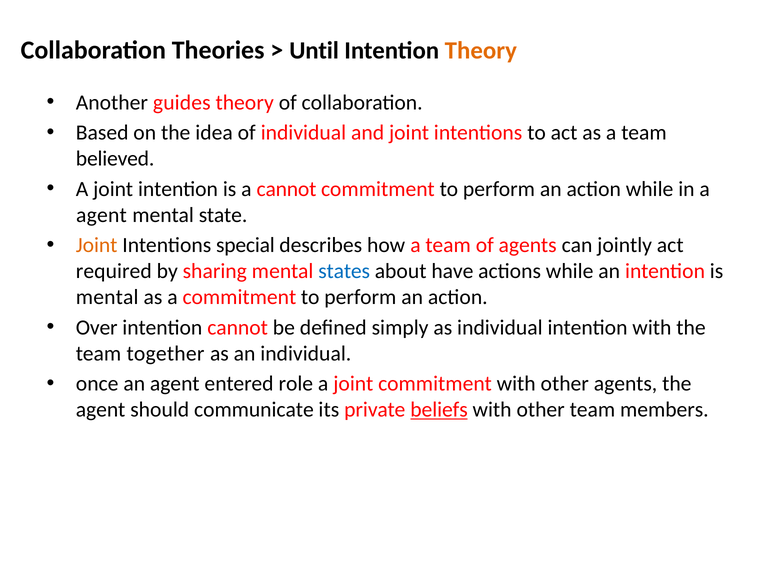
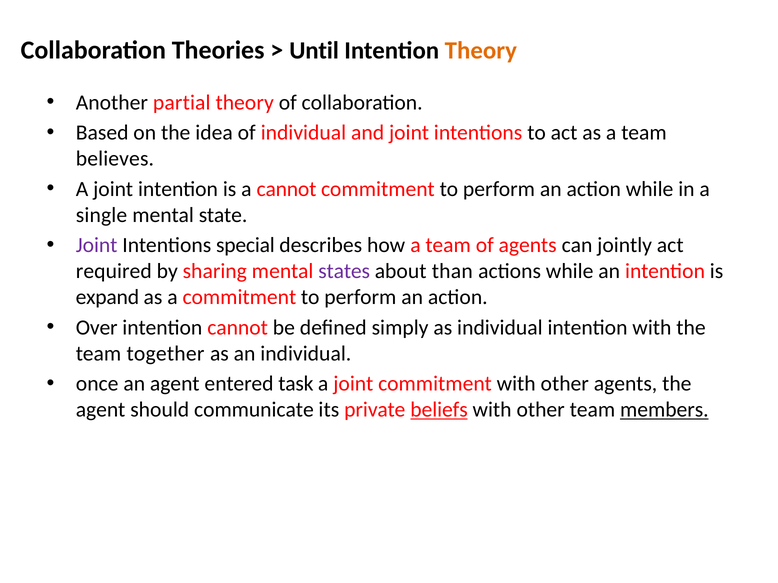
guides: guides -> partial (182, 103)
believed: believed -> believes (115, 159)
agent: agent -> single (101, 215)
Joint colour: orange -> purple (97, 245)
states colour: blue -> purple (344, 271)
have: have -> than (452, 271)
mental: mental -> expand (107, 297)
role: role -> task (296, 384)
members underline: none -> present (664, 410)
